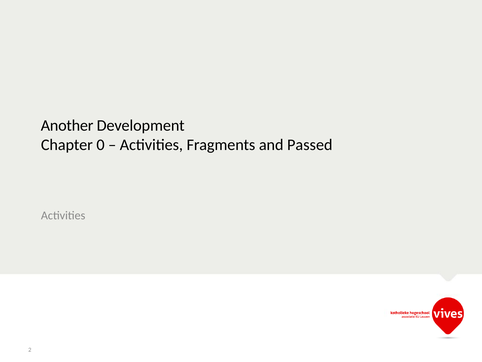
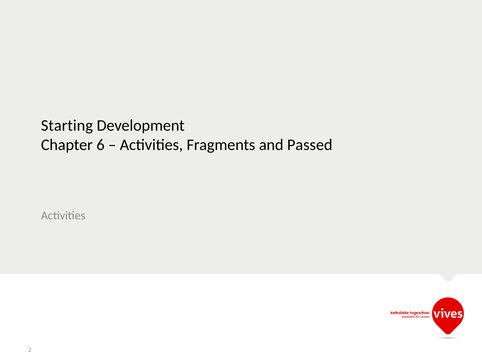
Another: Another -> Starting (67, 125)
0: 0 -> 6 (101, 145)
